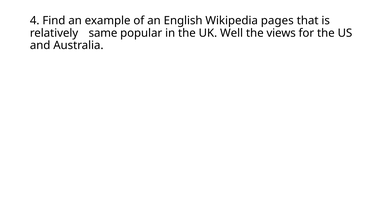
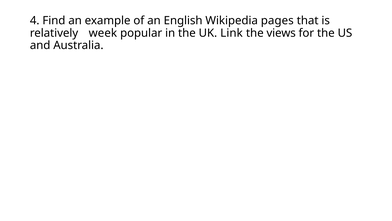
same: same -> week (103, 33)
Well: Well -> Link (232, 33)
